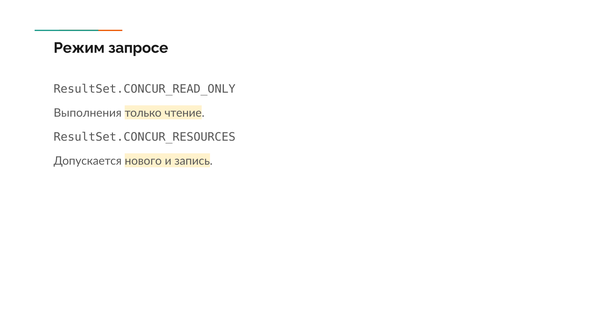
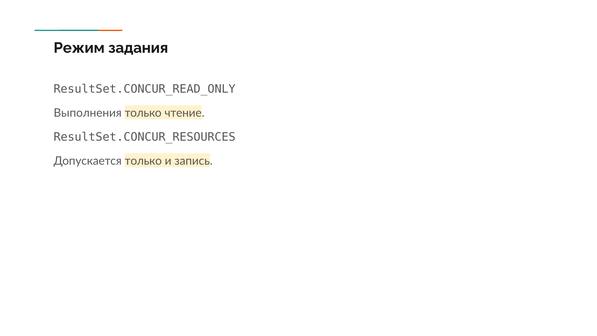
запросе: запросе -> задания (138, 48)
Допускается нового: нового -> только (143, 161)
